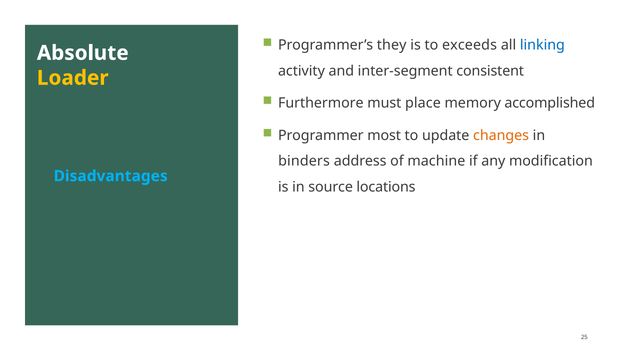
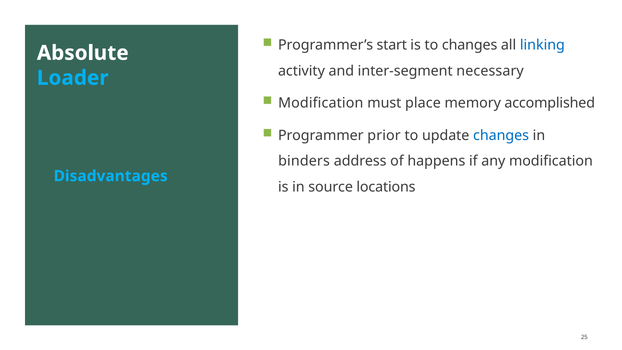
they: they -> start (392, 45)
to exceeds: exceeds -> changes (470, 45)
consistent: consistent -> necessary (490, 71)
Loader colour: yellow -> light blue (73, 78)
Furthermore: Furthermore -> Modification (321, 103)
most: most -> prior (384, 136)
changes colour: orange -> blue (501, 136)
machine: machine -> happens (436, 161)
